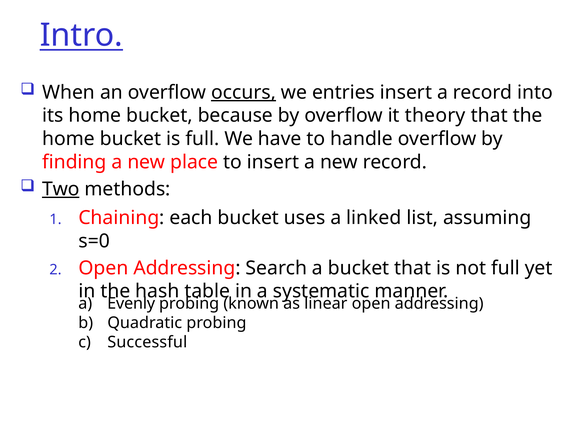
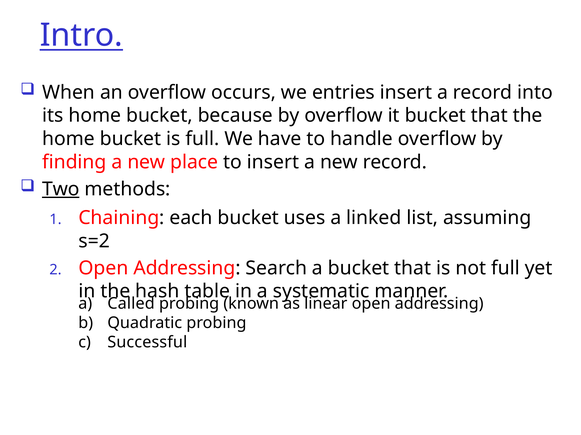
occurs underline: present -> none (244, 93)
it theory: theory -> bucket (435, 116)
s=0: s=0 -> s=2 (94, 241)
Evenly: Evenly -> Called (131, 304)
